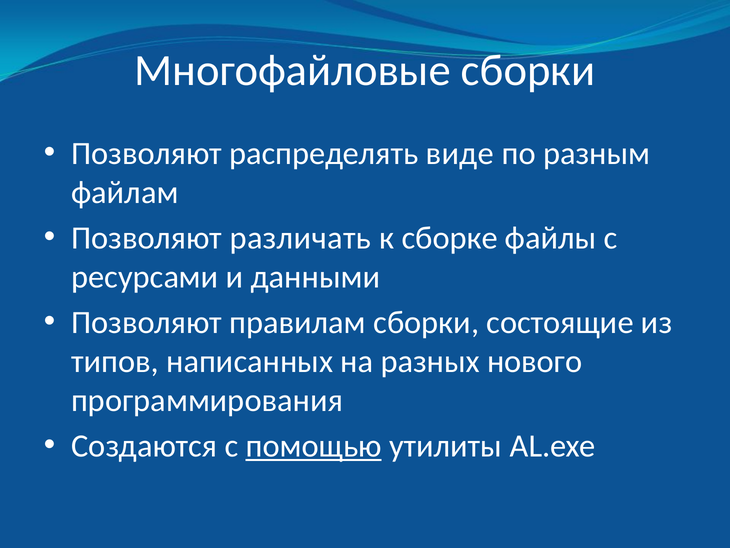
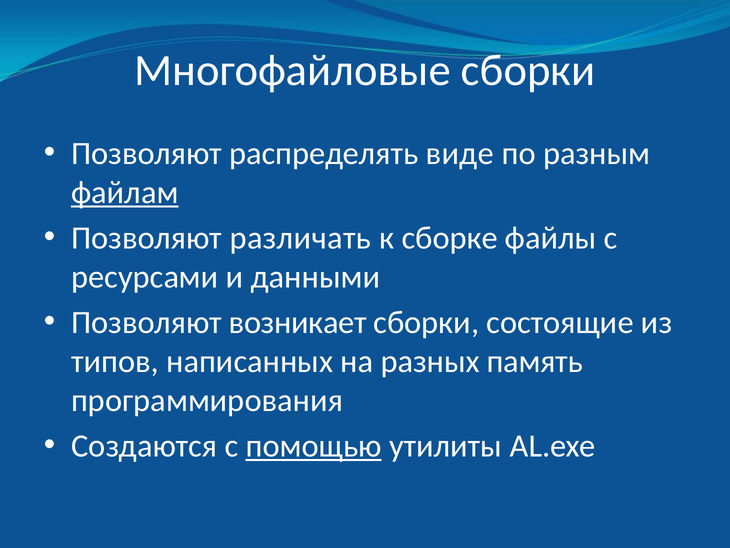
файлам underline: none -> present (125, 192)
правилам: правилам -> возникает (298, 322)
нового: нового -> память (535, 361)
